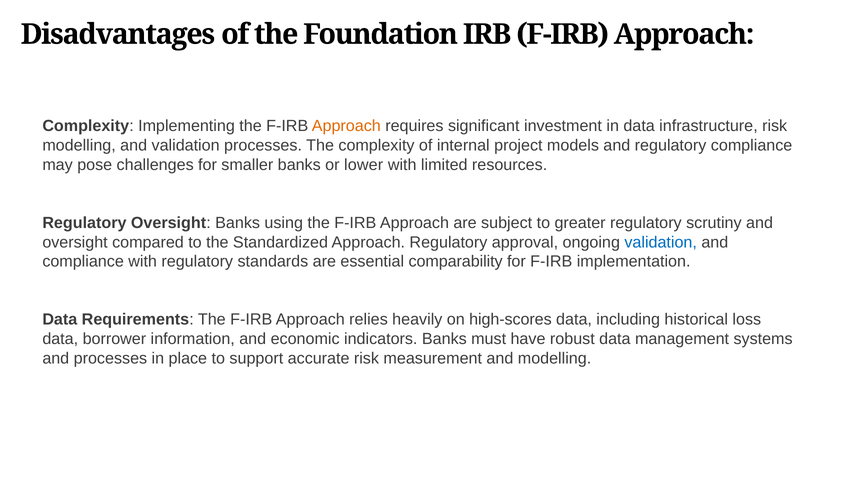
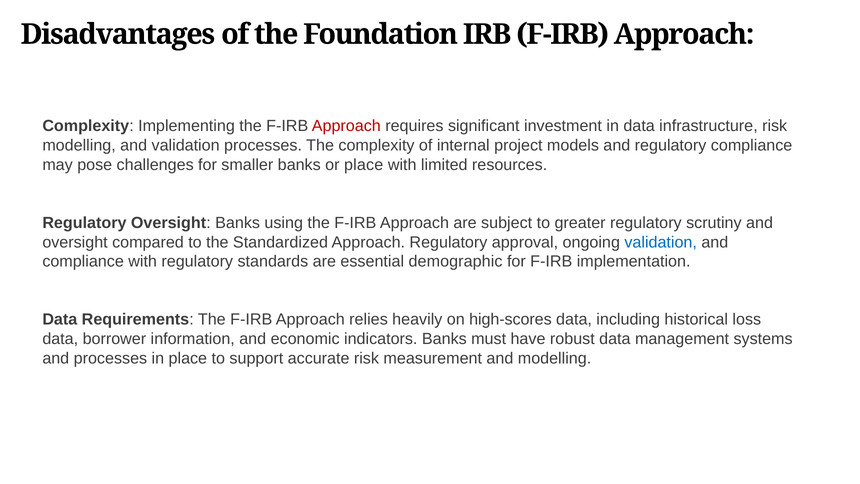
Approach colour: orange -> red (346, 126)
or lower: lower -> place (364, 165)
comparability: comparability -> demographic (456, 261)
